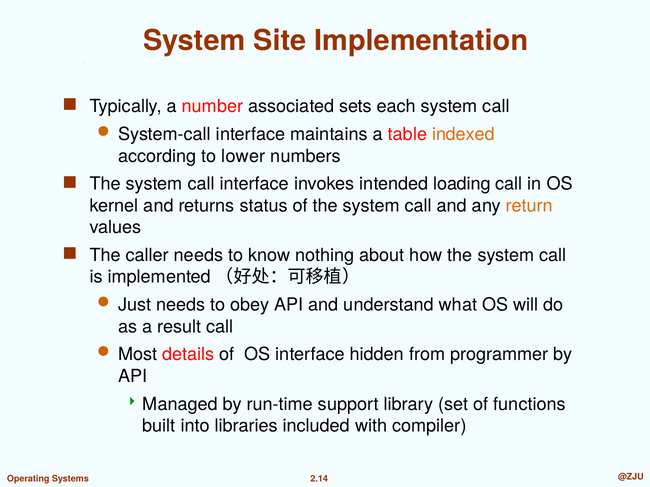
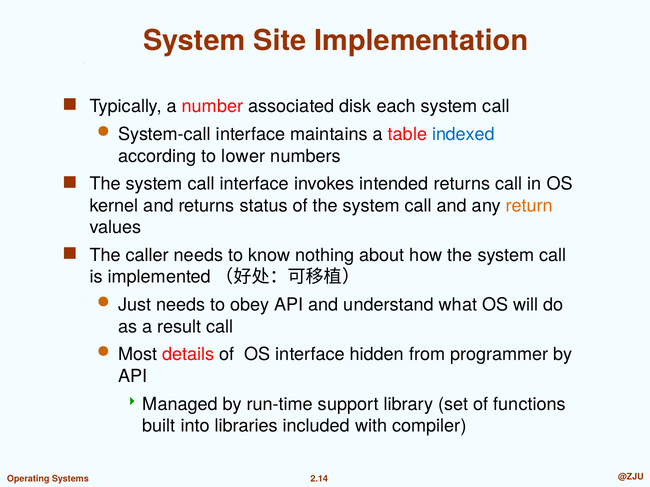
sets: sets -> disk (355, 107)
indexed colour: orange -> blue (463, 135)
intended loading: loading -> returns (462, 184)
